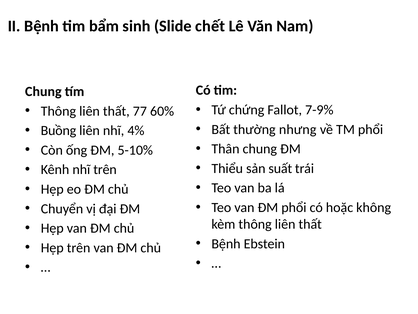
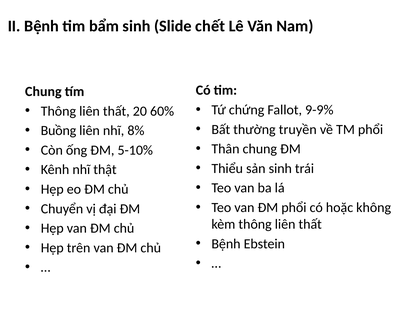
7-9%: 7-9% -> 9-9% (319, 110)
77: 77 -> 20 (140, 111)
nhưng: nhưng -> truyền (298, 129)
4%: 4% -> 8% (136, 130)
sản suất: suất -> sinh (280, 168)
nhĩ trên: trên -> thật (105, 169)
